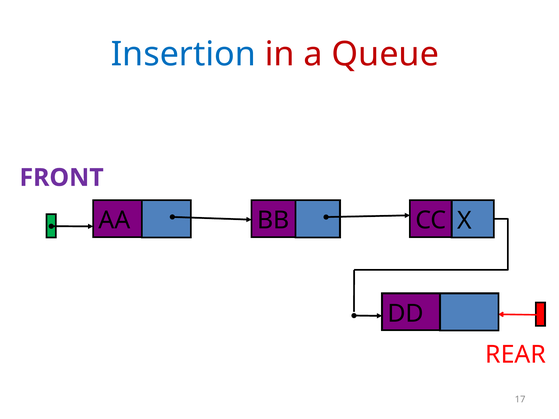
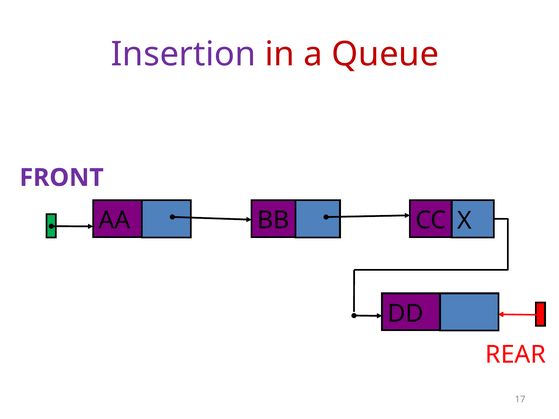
Insertion colour: blue -> purple (183, 54)
